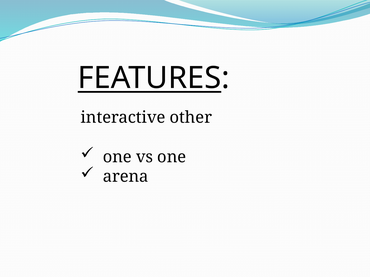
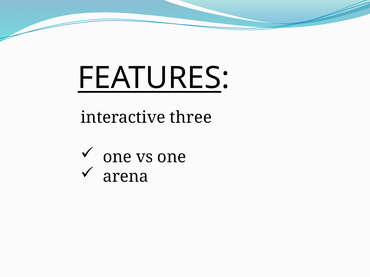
other: other -> three (191, 118)
